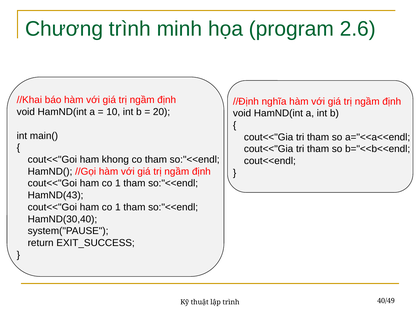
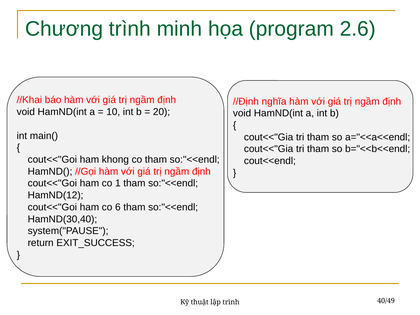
HamND(43: HamND(43 -> HamND(12 (56, 195)
1: 1 -> 6 (118, 207)
